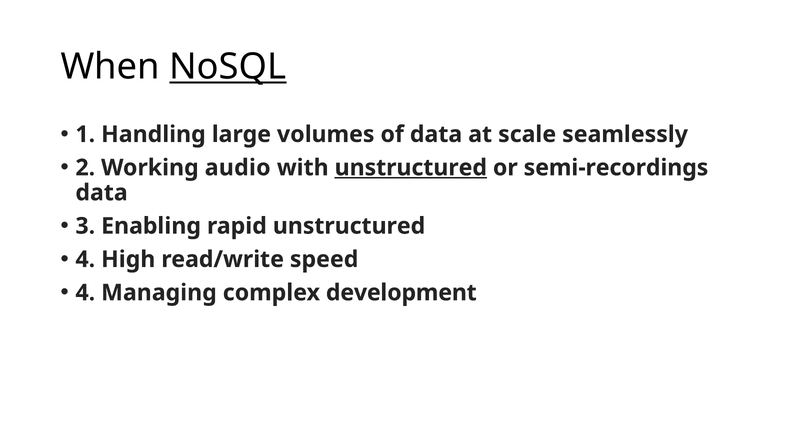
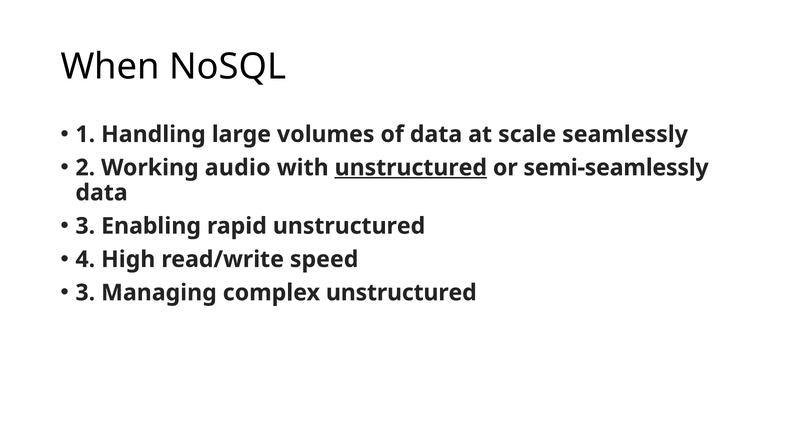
NoSQL underline: present -> none (228, 67)
semi-recordings: semi-recordings -> semi-seamlessly (616, 168)
4: 4 -> 3 (85, 292)
complex development: development -> unstructured (401, 292)
